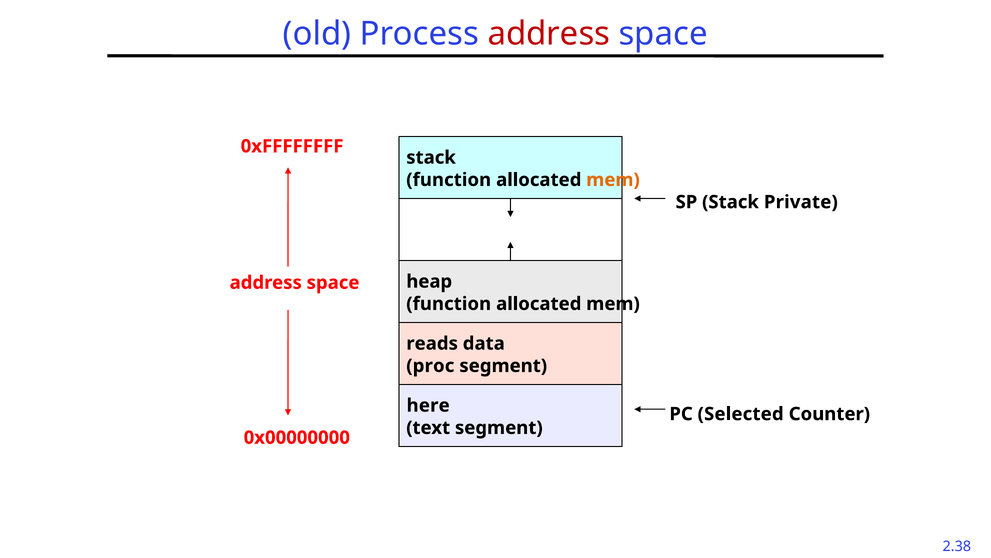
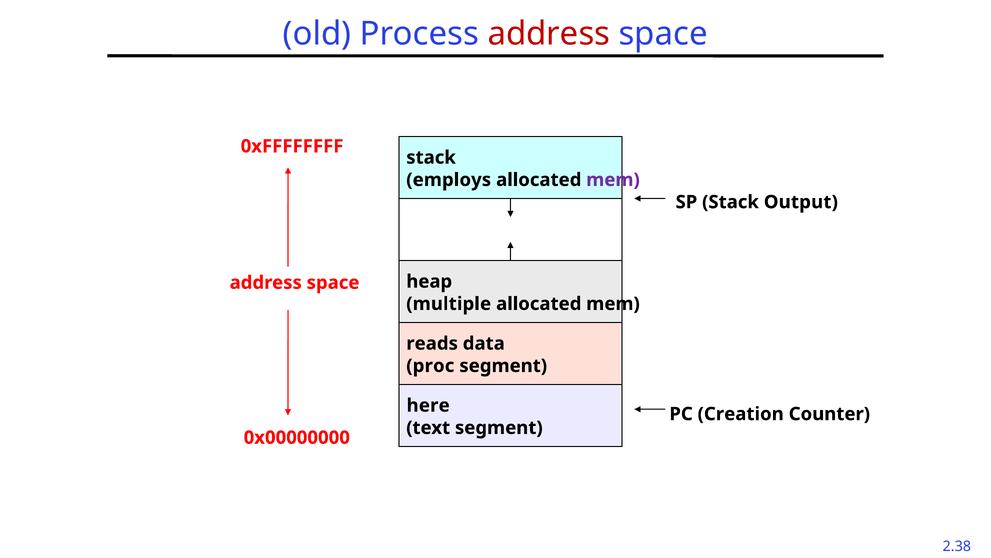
function: function -> employs (449, 180)
mem colour: orange -> purple (613, 180)
Private: Private -> Output (801, 202)
function: function -> multiple (449, 304)
Selected: Selected -> Creation (741, 414)
